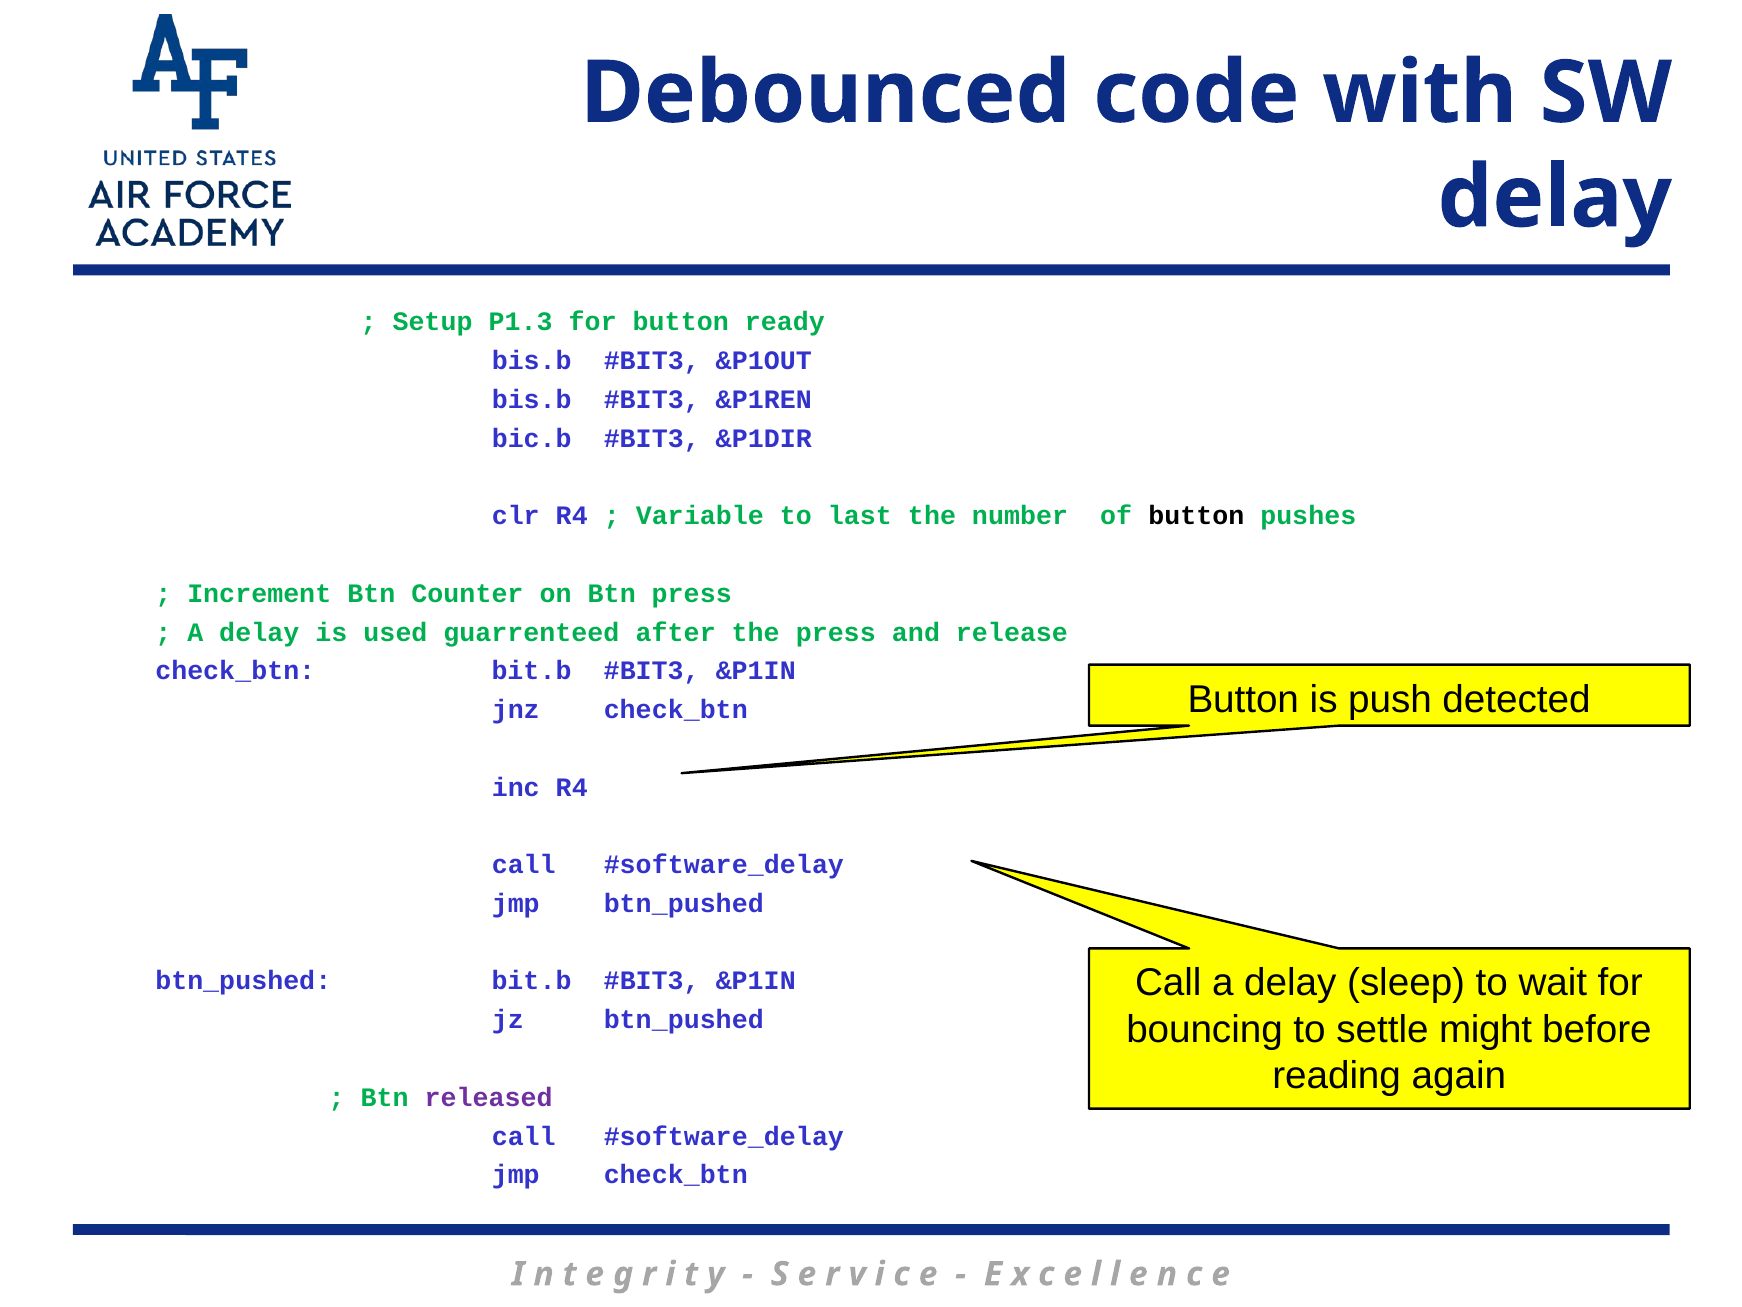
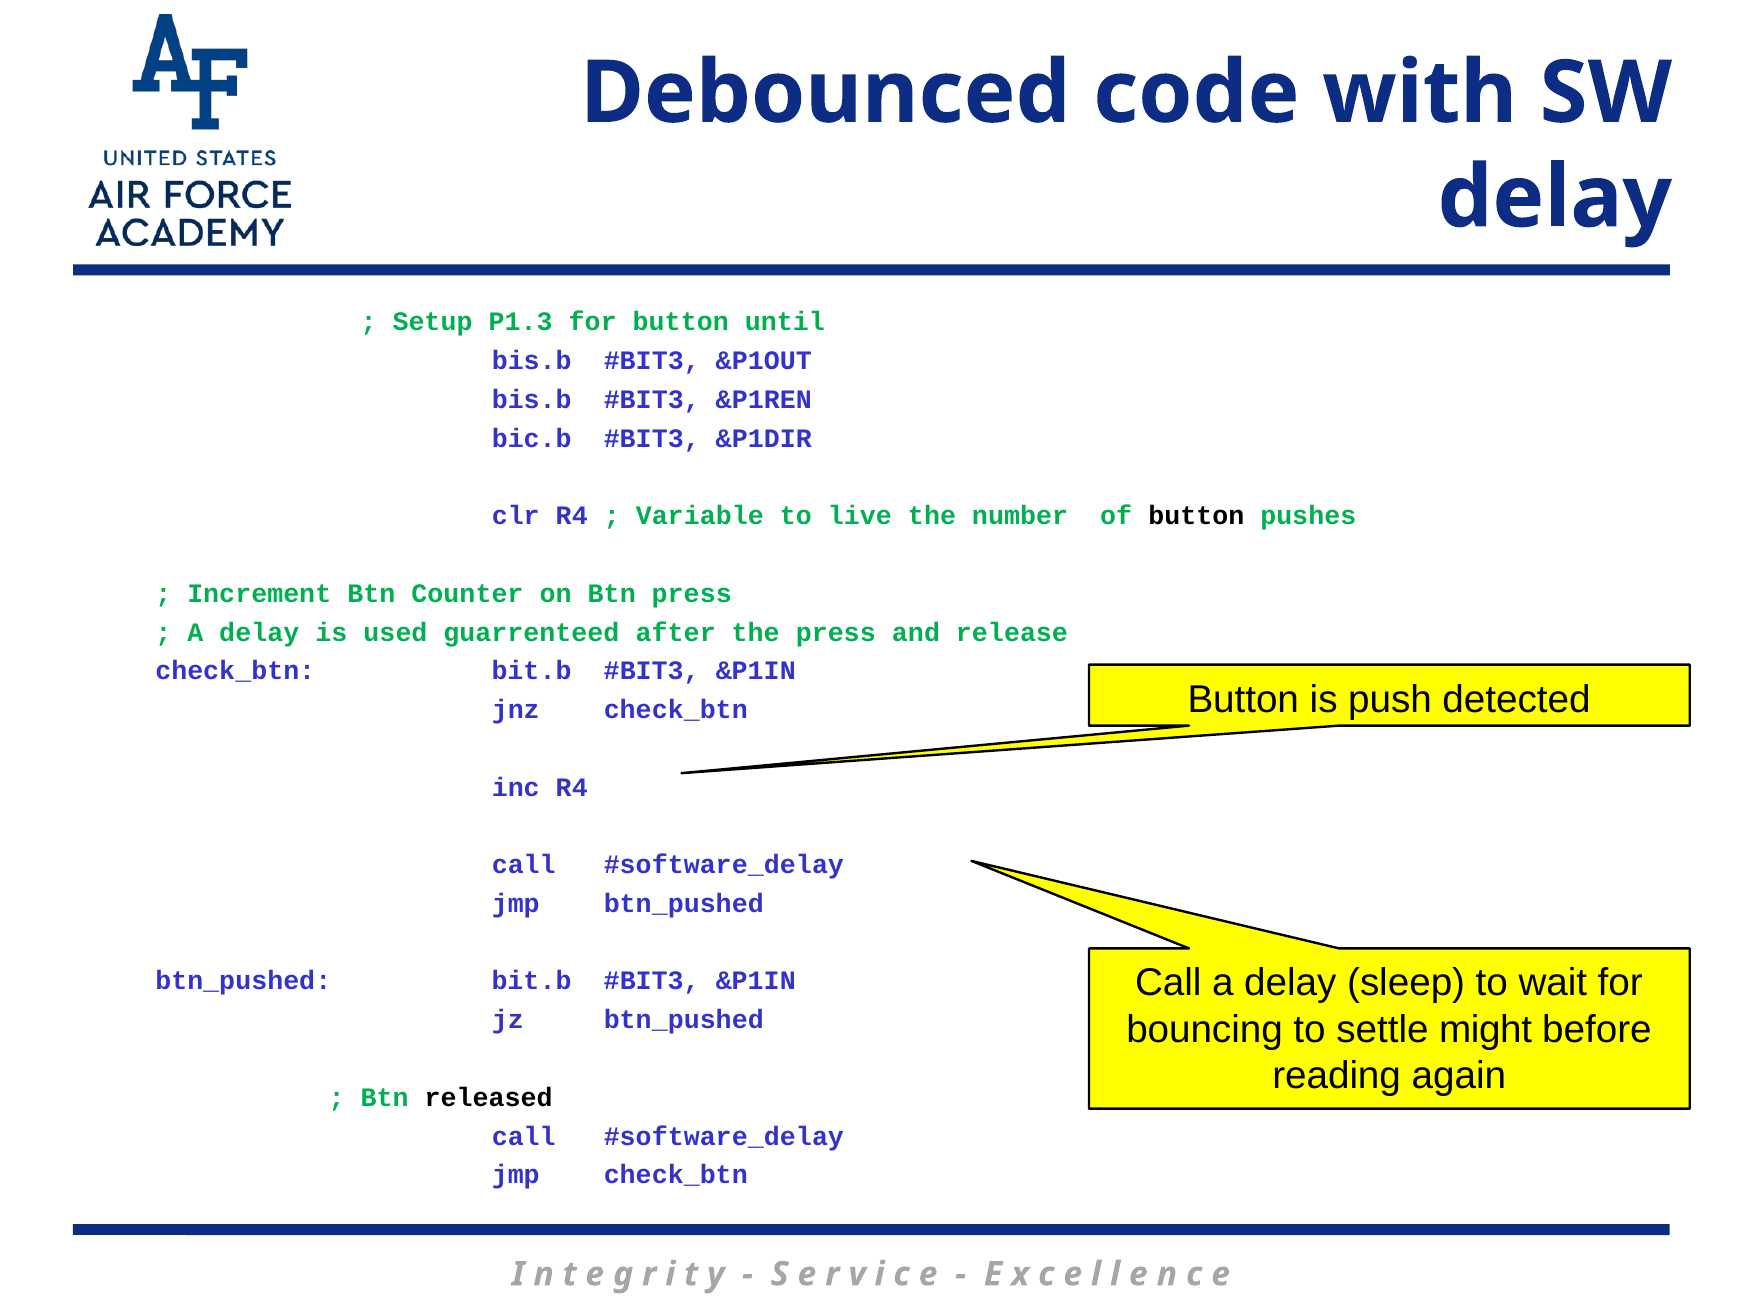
ready: ready -> until (785, 322)
last: last -> live (860, 516)
released colour: purple -> black (489, 1097)
